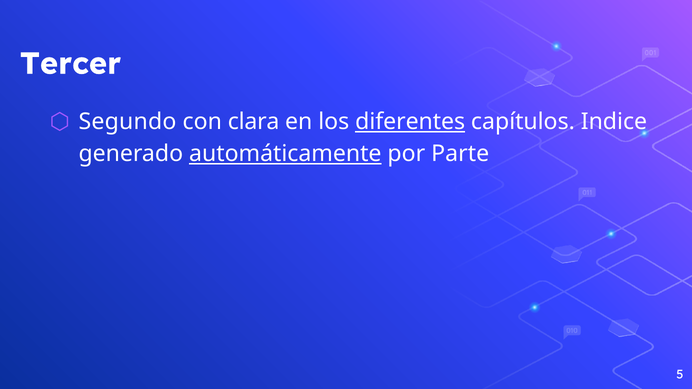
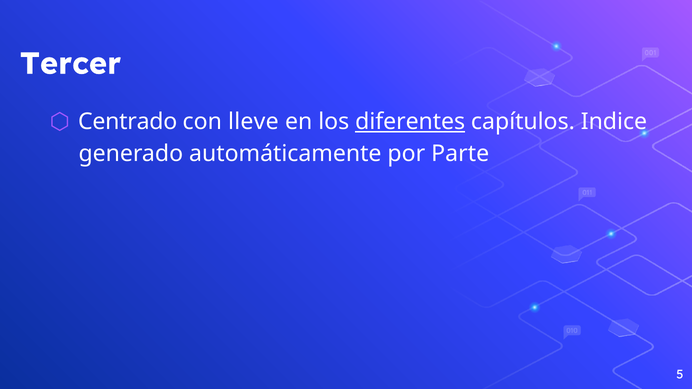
Segundo: Segundo -> Centrado (128, 122)
clara: clara -> lleve (253, 122)
automáticamente underline: present -> none (285, 154)
